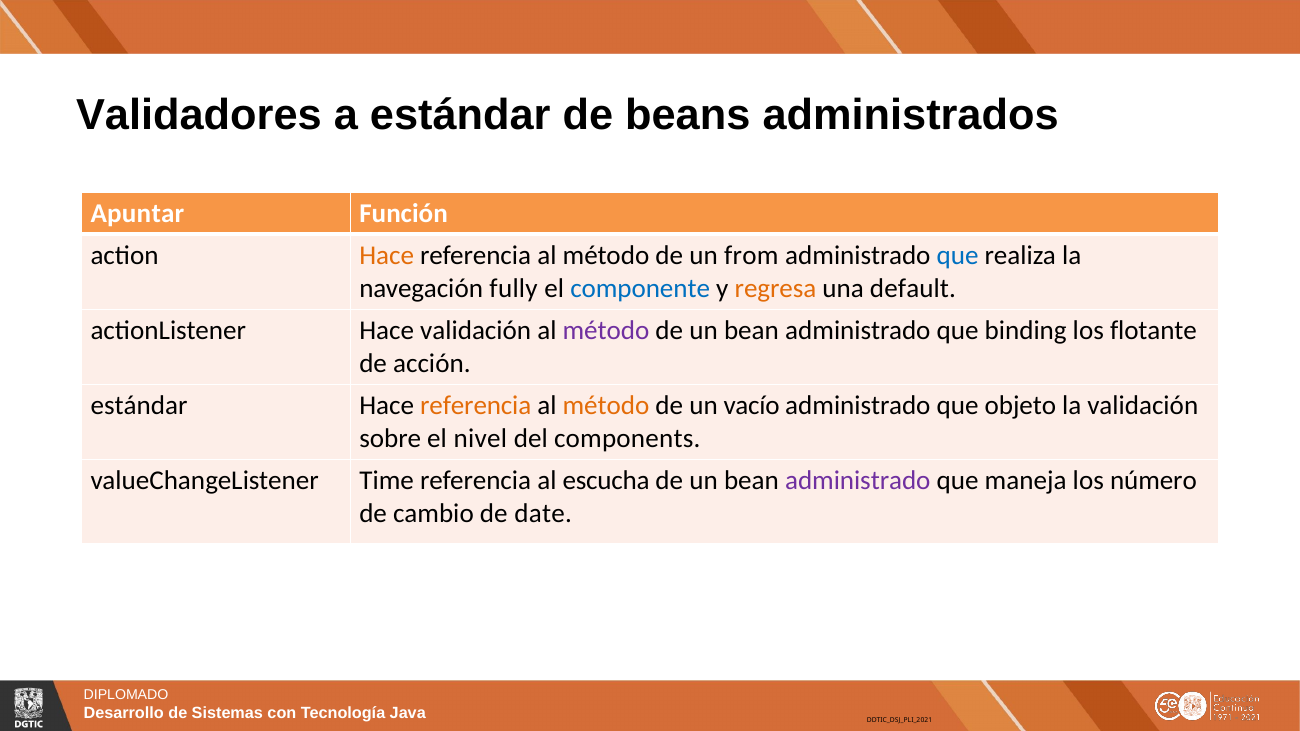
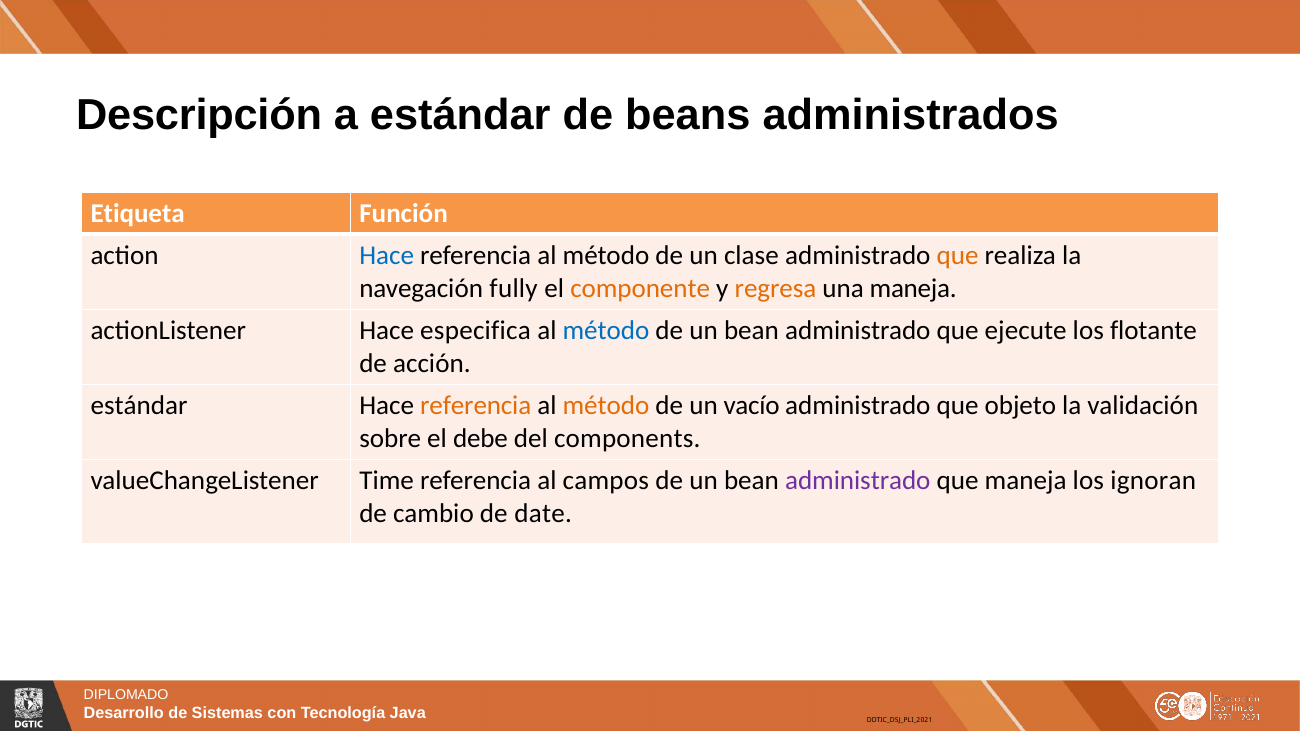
Validadores: Validadores -> Descripción (199, 115)
Apuntar: Apuntar -> Etiqueta (138, 213)
Hace colour: orange -> blue (387, 255)
from: from -> clase (751, 255)
que colour: blue -> orange (958, 255)
componente colour: blue -> orange (640, 289)
una default: default -> maneja (913, 289)
Hace validación: validación -> especifica (476, 330)
método colour: purple -> blue (606, 330)
binding: binding -> ejecute (1026, 330)
nivel: nivel -> debe (480, 439)
escucha: escucha -> campos (606, 481)
número: número -> ignoran (1153, 481)
